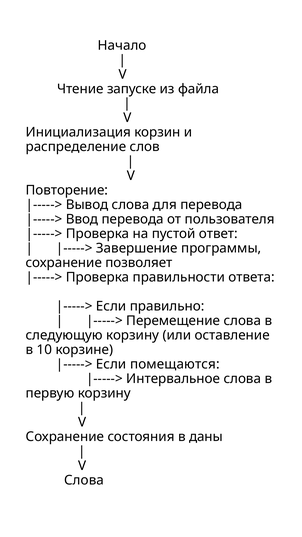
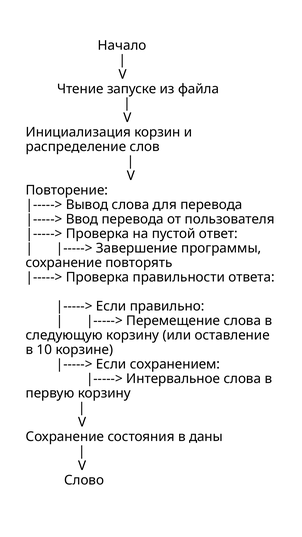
позволяет: позволяет -> повторять (139, 263)
помещаются: помещаются -> сохранением (175, 364)
Слова: Слова -> Слово (84, 480)
